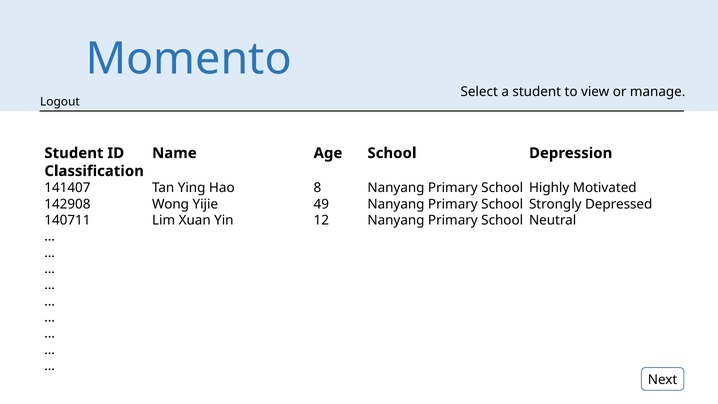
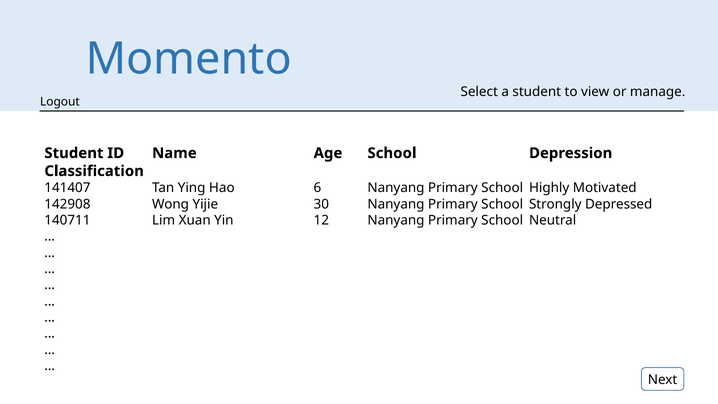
8: 8 -> 6 (317, 188)
49: 49 -> 30 (321, 204)
